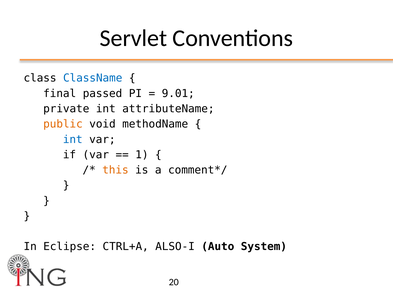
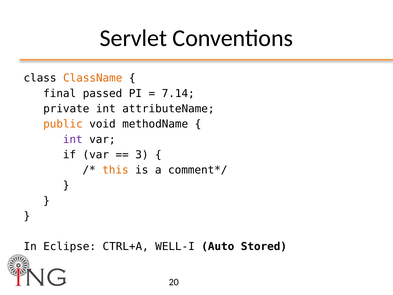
ClassName colour: blue -> orange (93, 78)
9.01: 9.01 -> 7.14 (178, 93)
int colour: blue -> purple (73, 139)
1: 1 -> 3 (142, 155)
ALSO-I: ALSO-I -> WELL-I (175, 246)
System: System -> Stored (264, 246)
